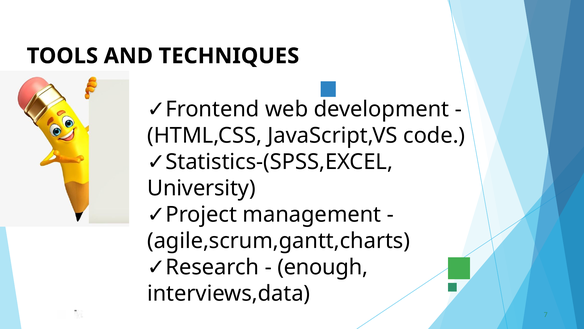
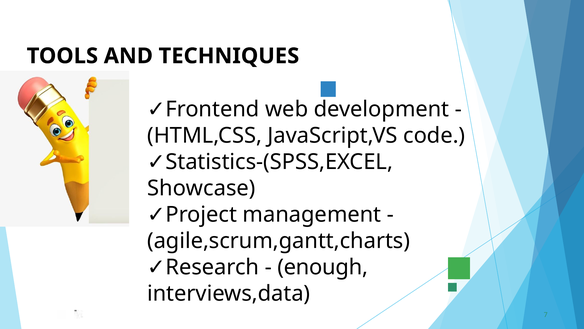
University: University -> Showcase (201, 188)
